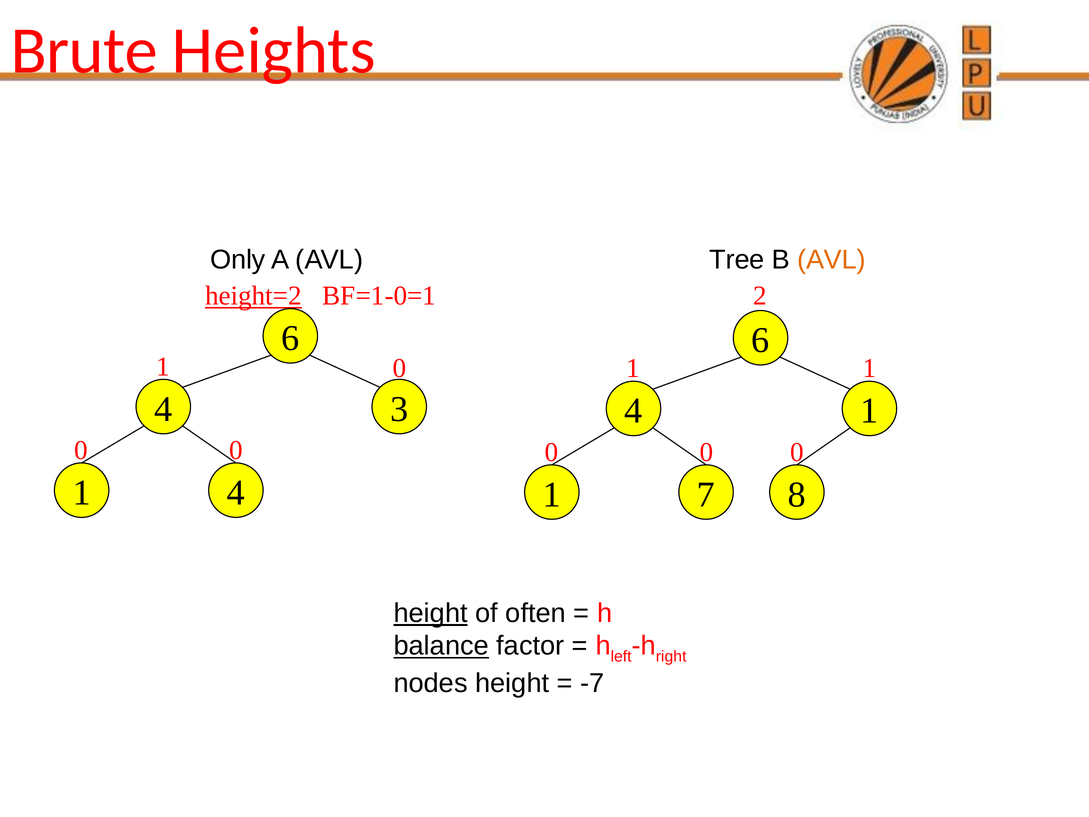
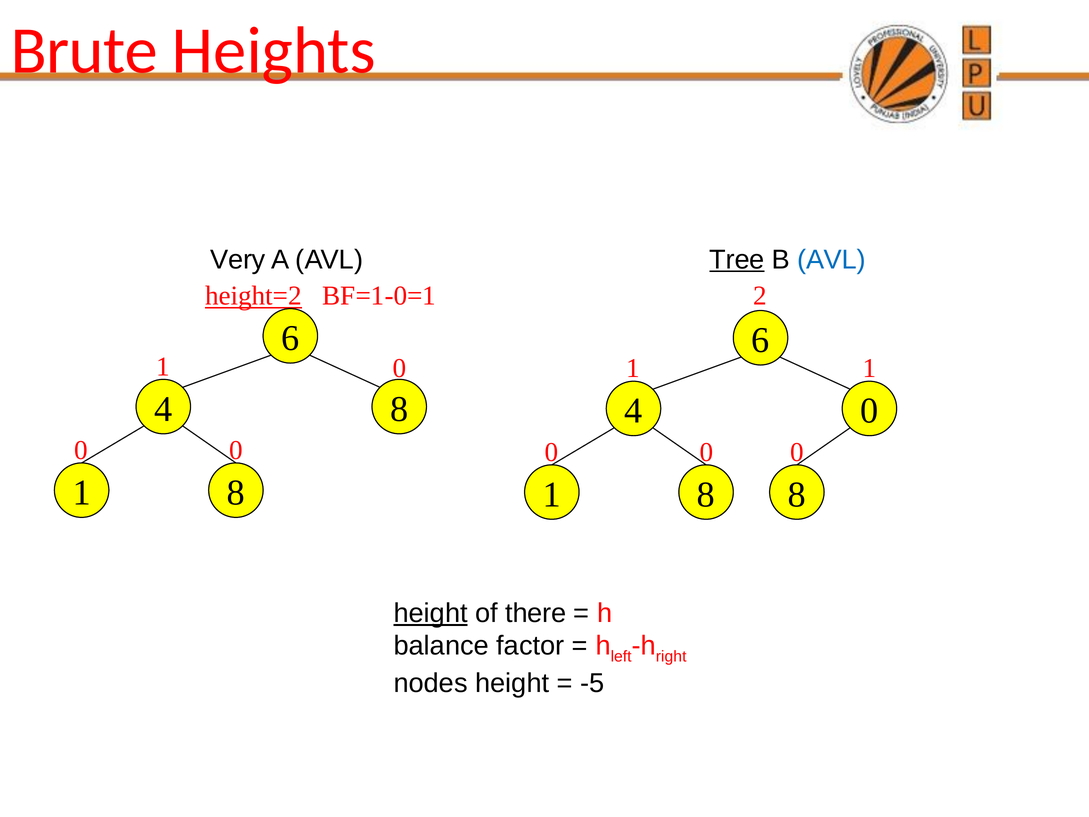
Only: Only -> Very (238, 259)
Tree underline: none -> present (737, 259)
AVL colour: orange -> blue (831, 259)
4 3: 3 -> 8 (399, 409)
1: 1 -> 0 (869, 411)
4: 4 -> 8 (236, 493)
7: 7 -> 8 (706, 494)
often: often -> there (536, 613)
balance underline: present -> none (441, 646)
-7: -7 -> -5 (592, 683)
